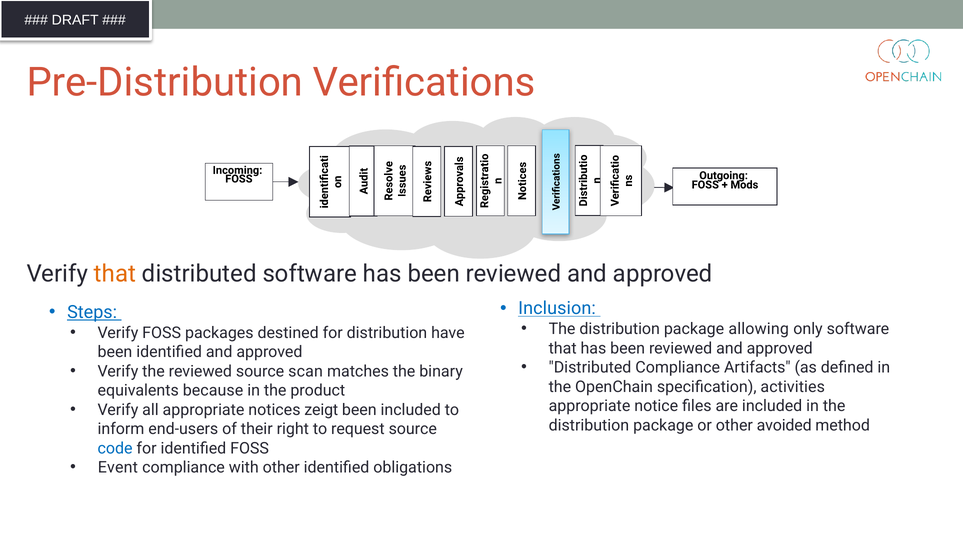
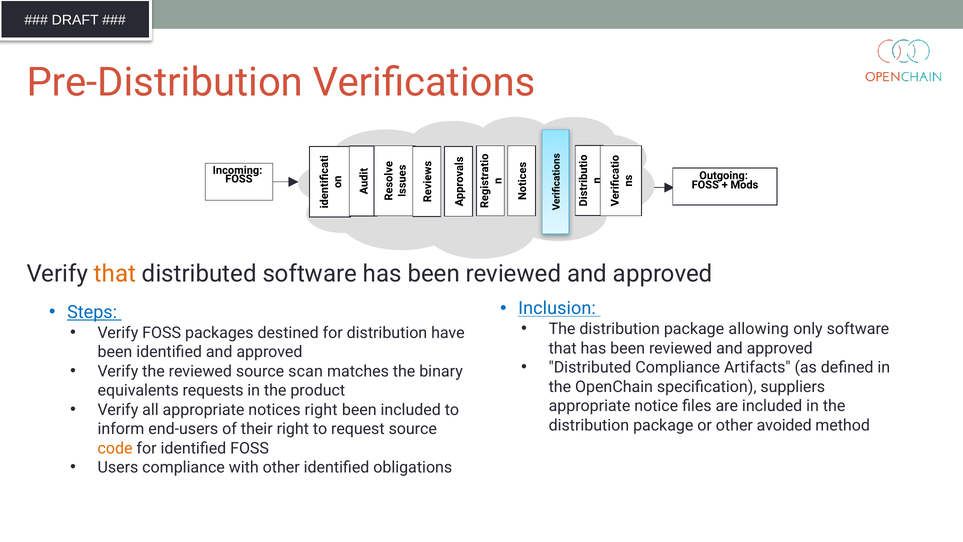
activities: activities -> suppliers (793, 387)
because: because -> requests (213, 390)
notices zeigt: zeigt -> right (321, 410)
code colour: blue -> orange (115, 448)
Event: Event -> Users (118, 467)
